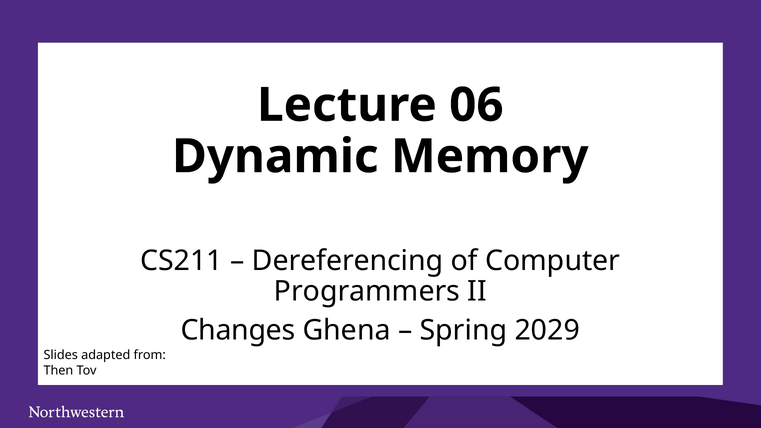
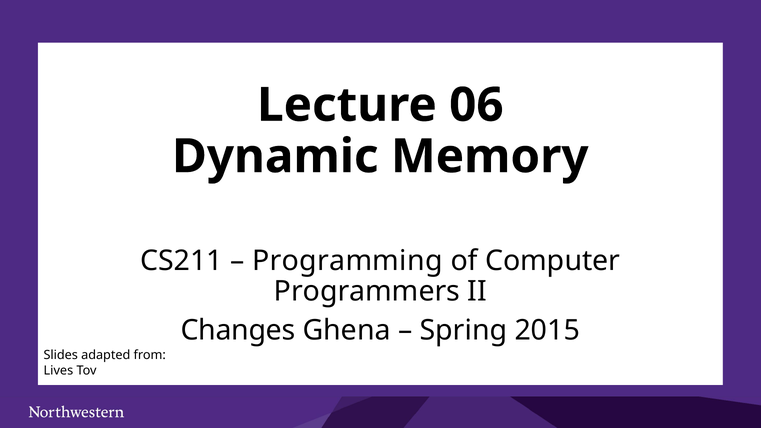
Dereferencing: Dereferencing -> Programming (347, 261)
2029: 2029 -> 2015 (547, 330)
Then: Then -> Lives (58, 371)
